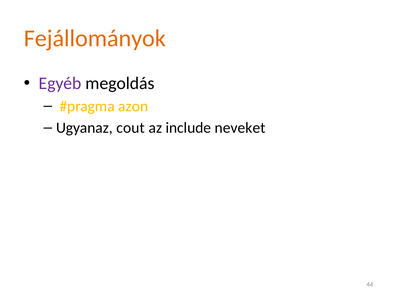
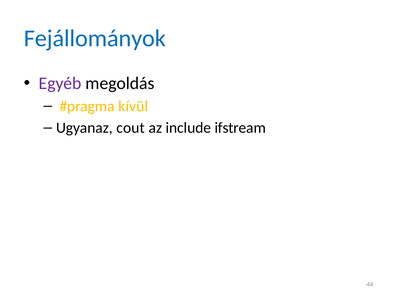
Fejállományok colour: orange -> blue (95, 38)
azon: azon -> kívül (133, 106)
neveket: neveket -> ifstream (240, 128)
